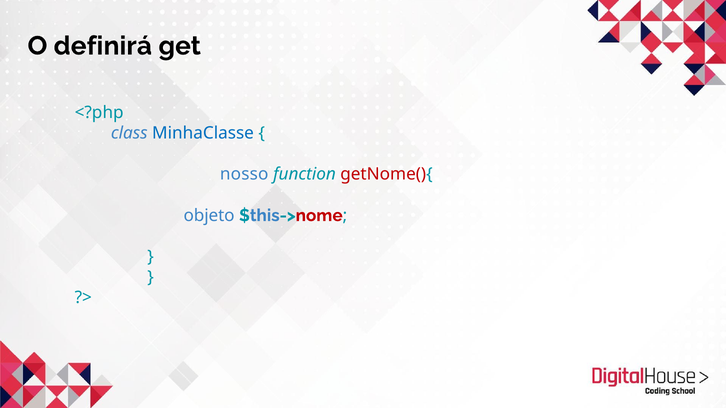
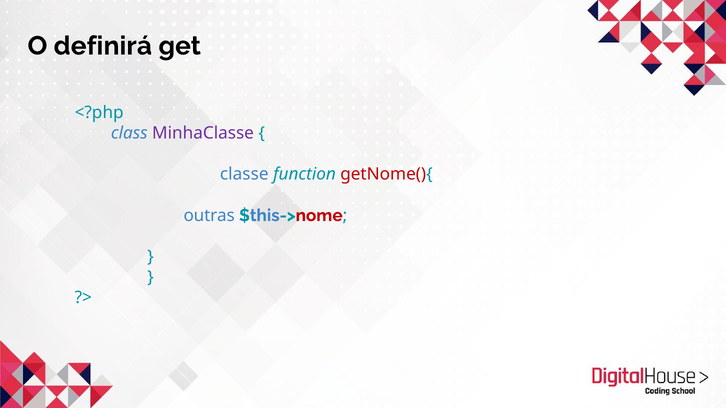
MinhaClasse colour: blue -> purple (203, 133)
nosso: nosso -> classe (244, 174)
objeto: objeto -> outras (209, 216)
